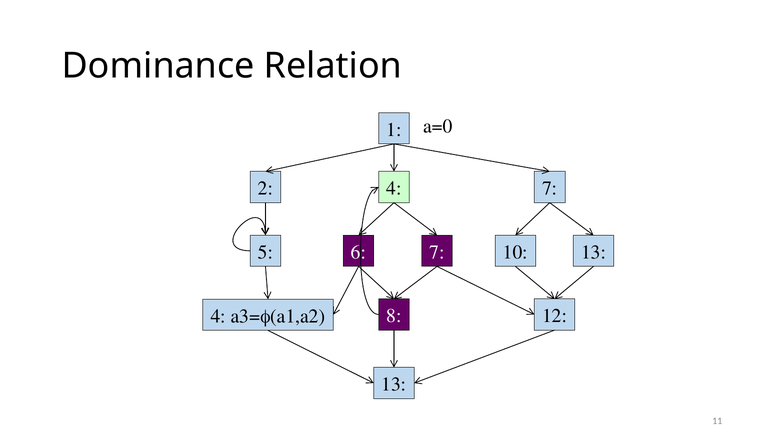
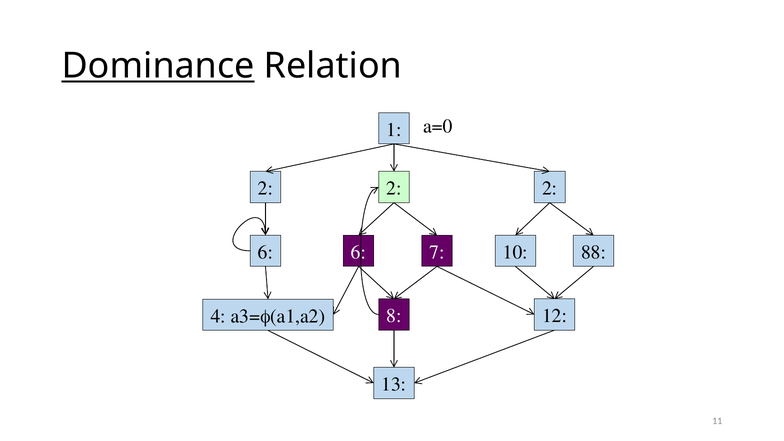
Dominance underline: none -> present (158, 66)
4: 4 -> 2 (394, 188)
7: 7 -> 2 (550, 188)
5: 5 -> 6 (265, 252)
10 13: 13 -> 88 (594, 252)
